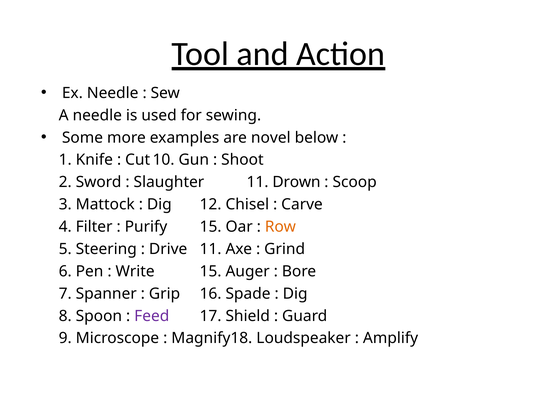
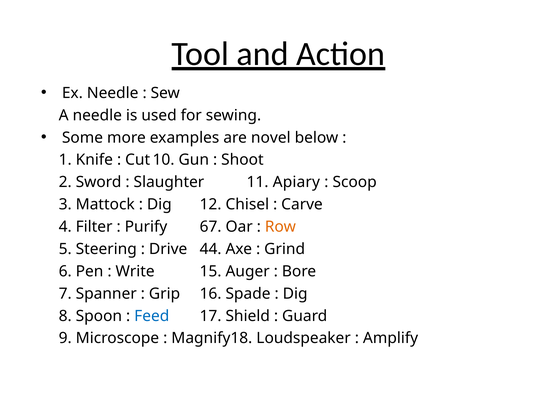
Drown: Drown -> Apiary (296, 182)
Purify 15: 15 -> 67 (211, 227)
Drive 11: 11 -> 44 (211, 249)
Feed colour: purple -> blue (152, 316)
